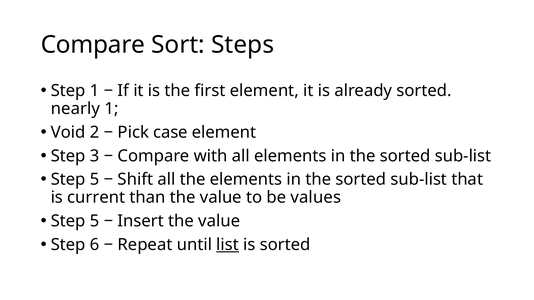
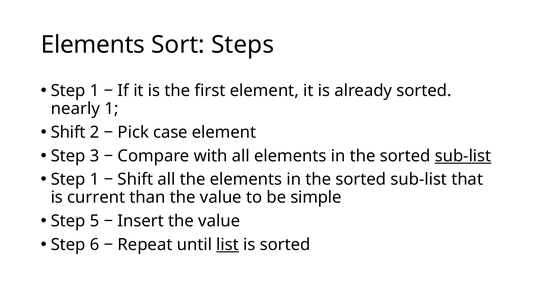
Compare: Compare -> Elements (93, 45)
Void: Void -> Shift (68, 132)
sub-list underline: none -> present (463, 156)
5: 5 -> 1 (95, 180)
values: values -> simple (316, 198)
